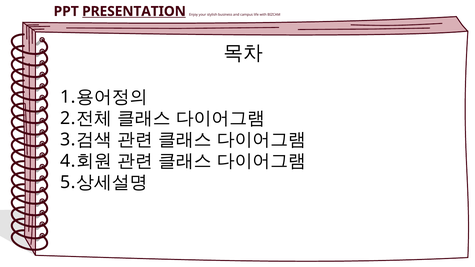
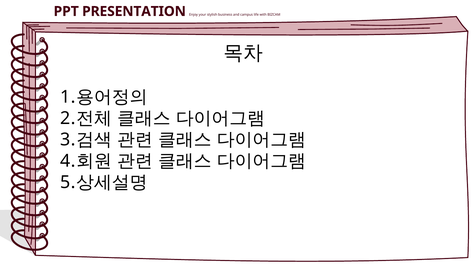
PRESENTATION underline: present -> none (134, 11)
